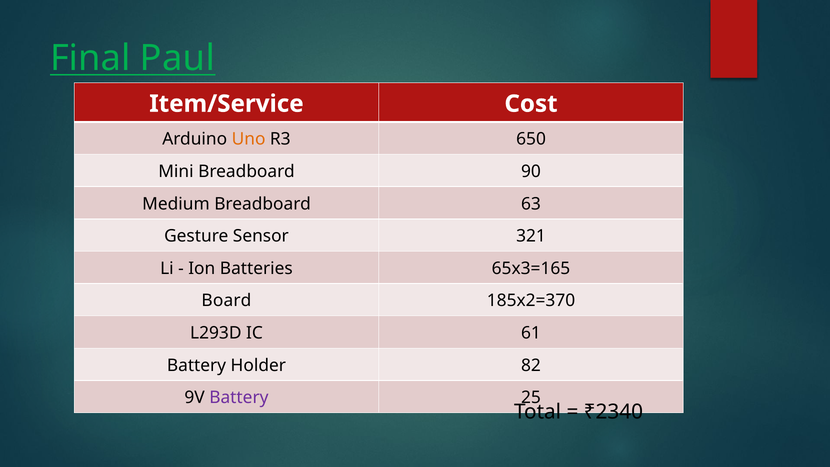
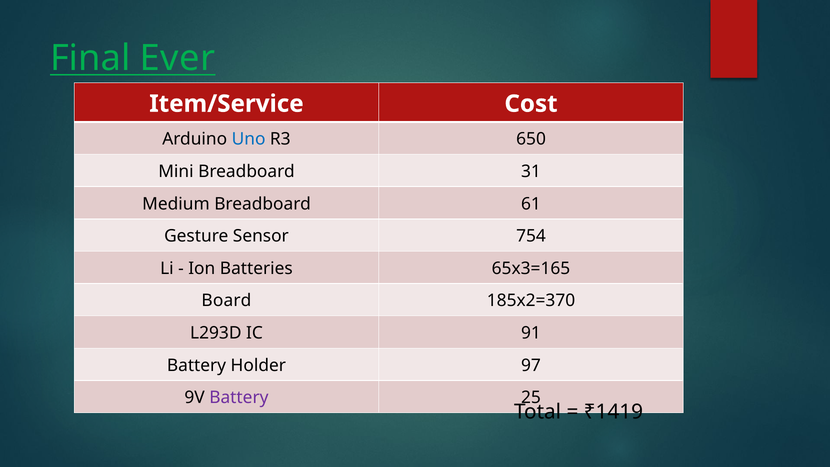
Paul: Paul -> Ever (177, 58)
Uno colour: orange -> blue (249, 139)
90: 90 -> 31 (531, 171)
63: 63 -> 61 (531, 204)
321: 321 -> 754 (531, 236)
61: 61 -> 91 (531, 333)
82: 82 -> 97 (531, 365)
₹2340: ₹2340 -> ₹1419 (613, 412)
